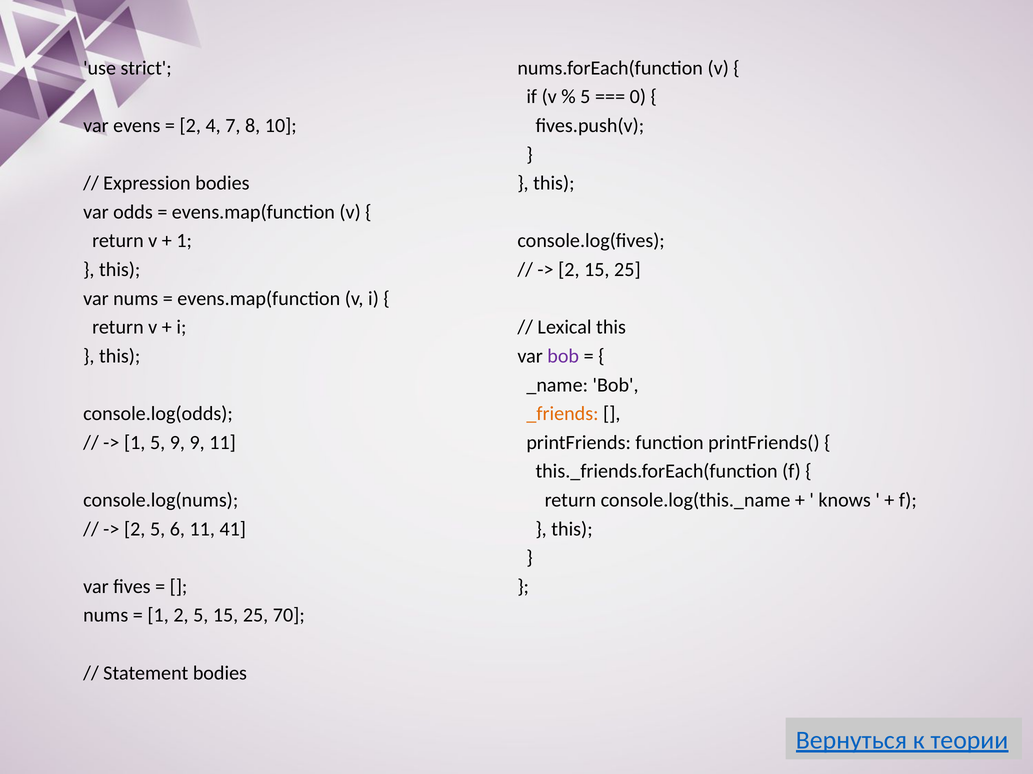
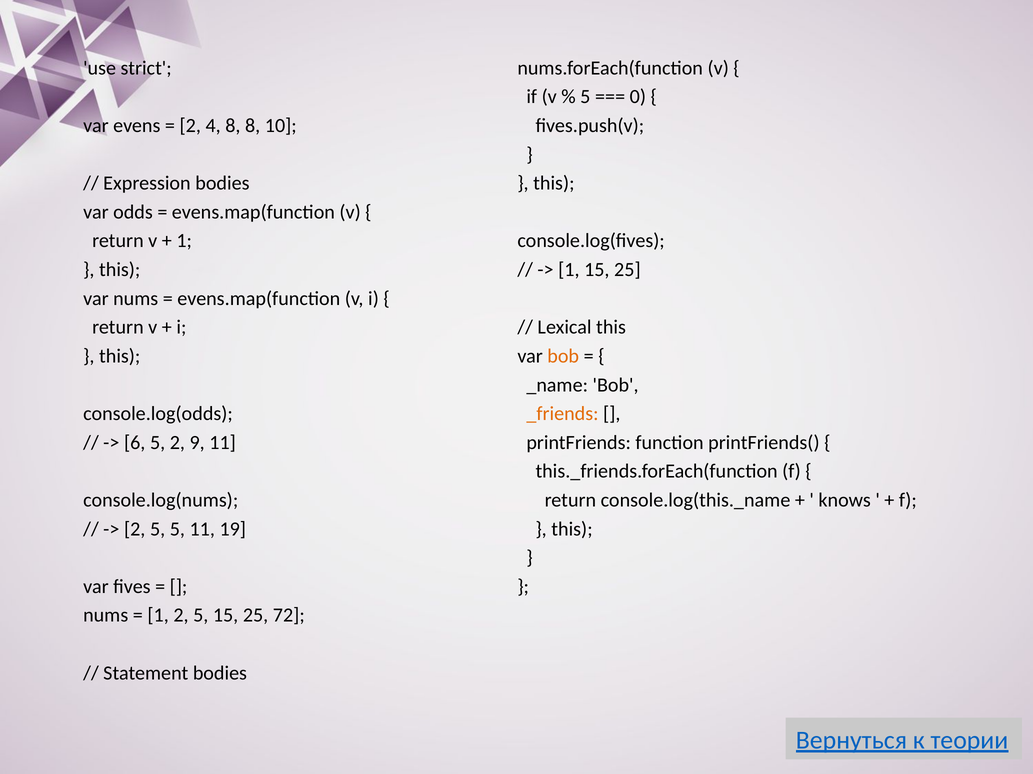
4 7: 7 -> 8 (233, 126)
2: 2 -> 1 (569, 270)
bob colour: purple -> orange (563, 356)
1: 1 -> 6 (135, 443)
5 9: 9 -> 2 (177, 443)
5 6: 6 -> 5 (177, 529)
41: 41 -> 19 (233, 529)
70: 70 -> 72 (289, 616)
